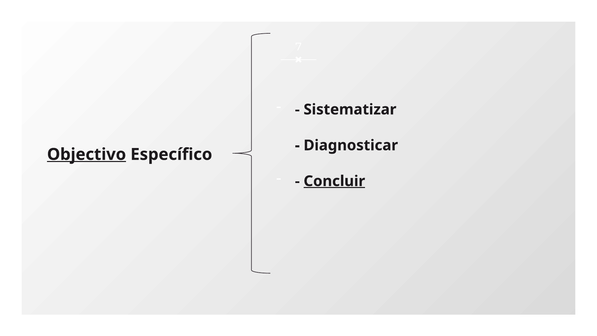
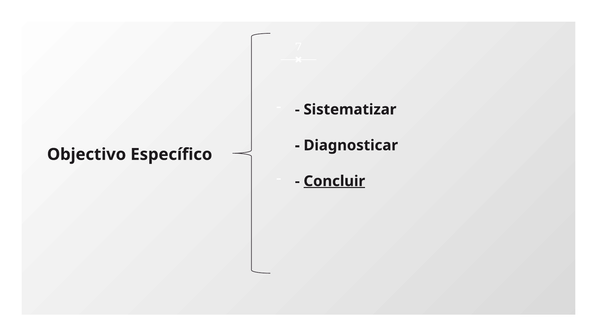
Objectivo underline: present -> none (87, 154)
